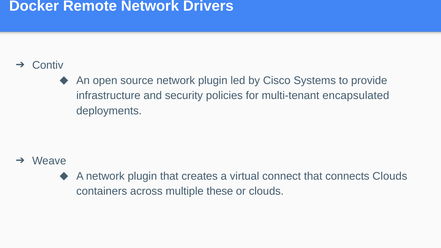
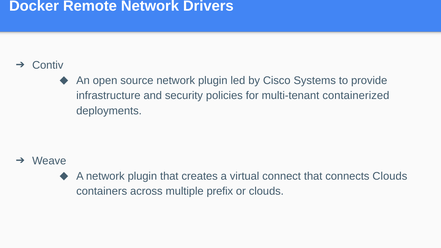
encapsulated: encapsulated -> containerized (356, 96)
these: these -> prefix (220, 191)
